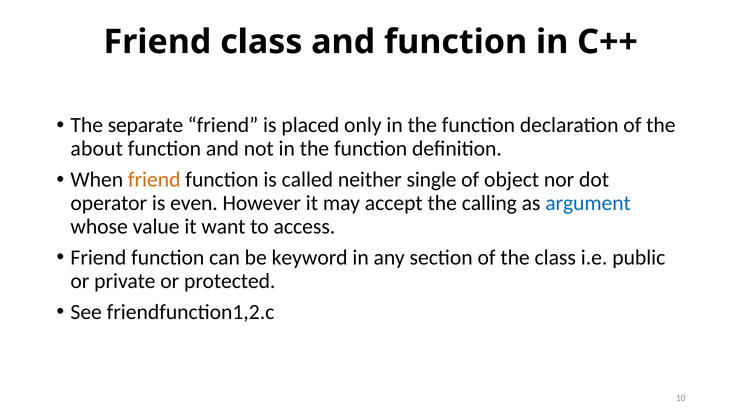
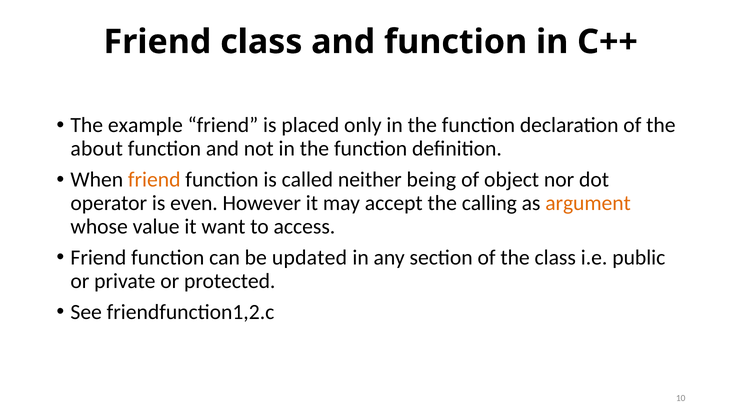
separate: separate -> example (145, 125)
single: single -> being (431, 180)
argument colour: blue -> orange (588, 203)
keyword: keyword -> updated (310, 258)
